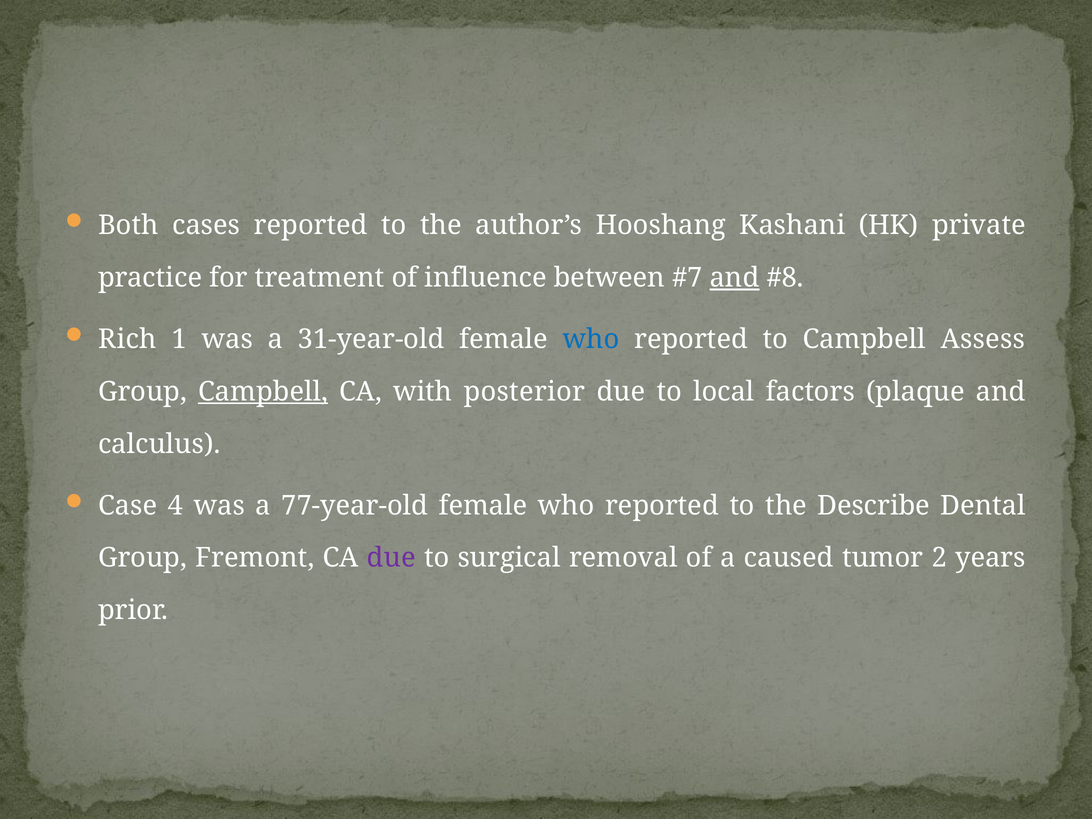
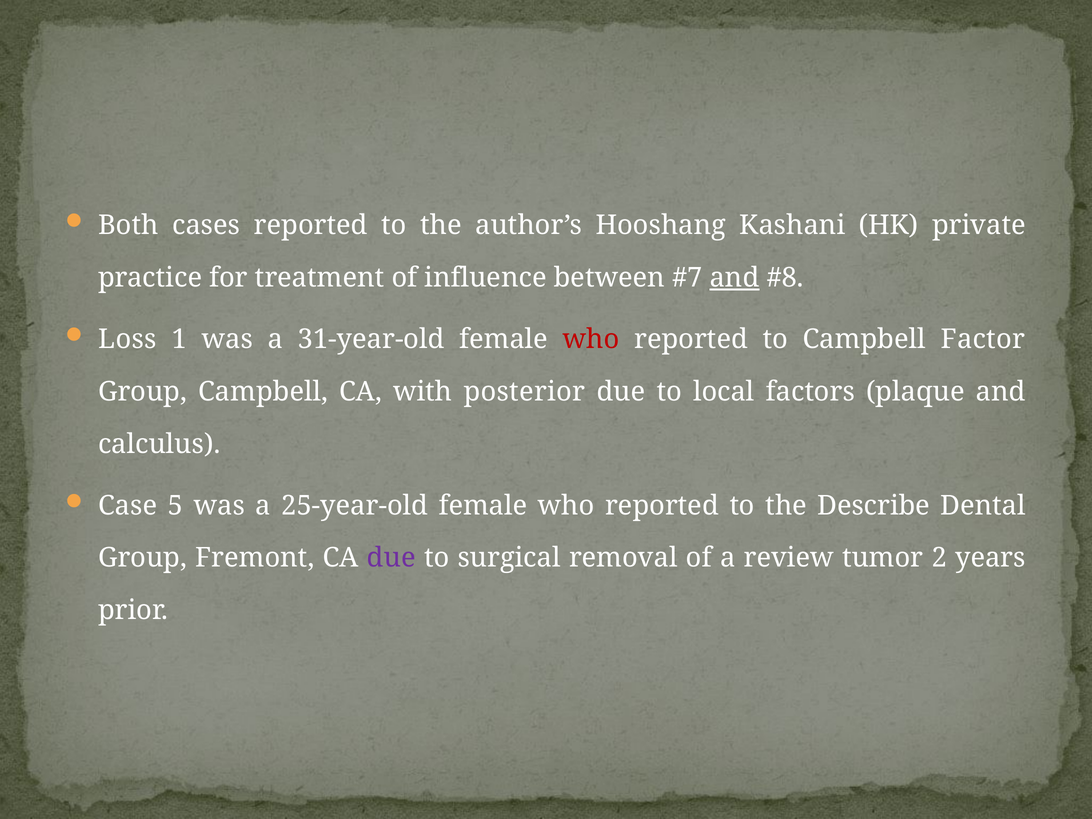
Rich: Rich -> Loss (127, 339)
who colour: blue -> red (591, 339)
Assess: Assess -> Factor (983, 339)
Campbell underline: present -> none (263, 392)
4: 4 -> 5 (175, 506)
77-year-old: 77-year-old -> 25-year-old (355, 506)
caused: caused -> review (789, 558)
